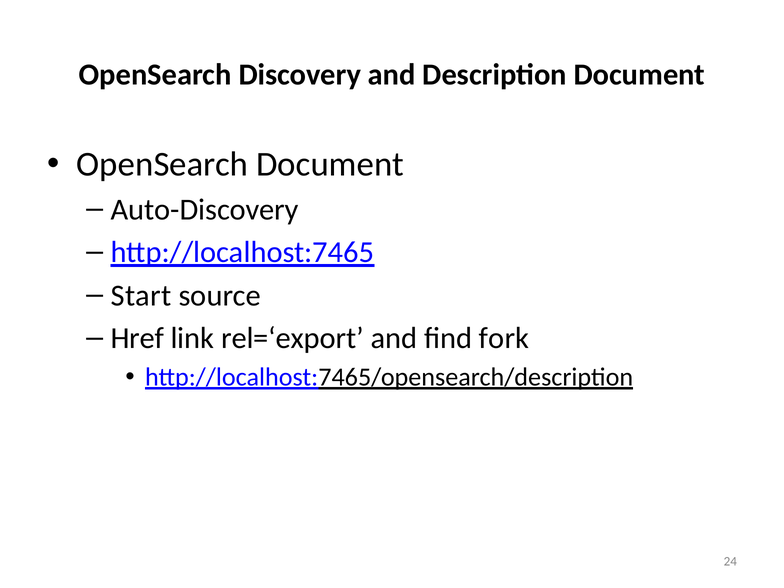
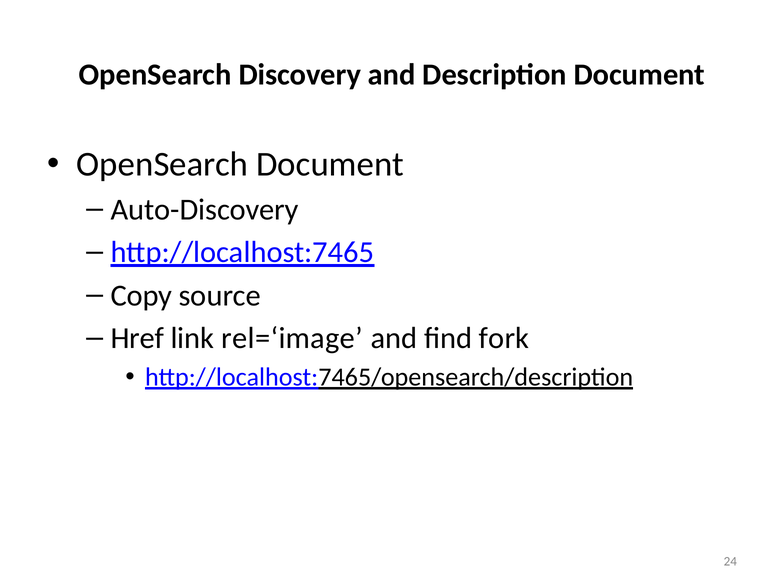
Start: Start -> Copy (141, 296)
rel=‘export: rel=‘export -> rel=‘image (292, 338)
